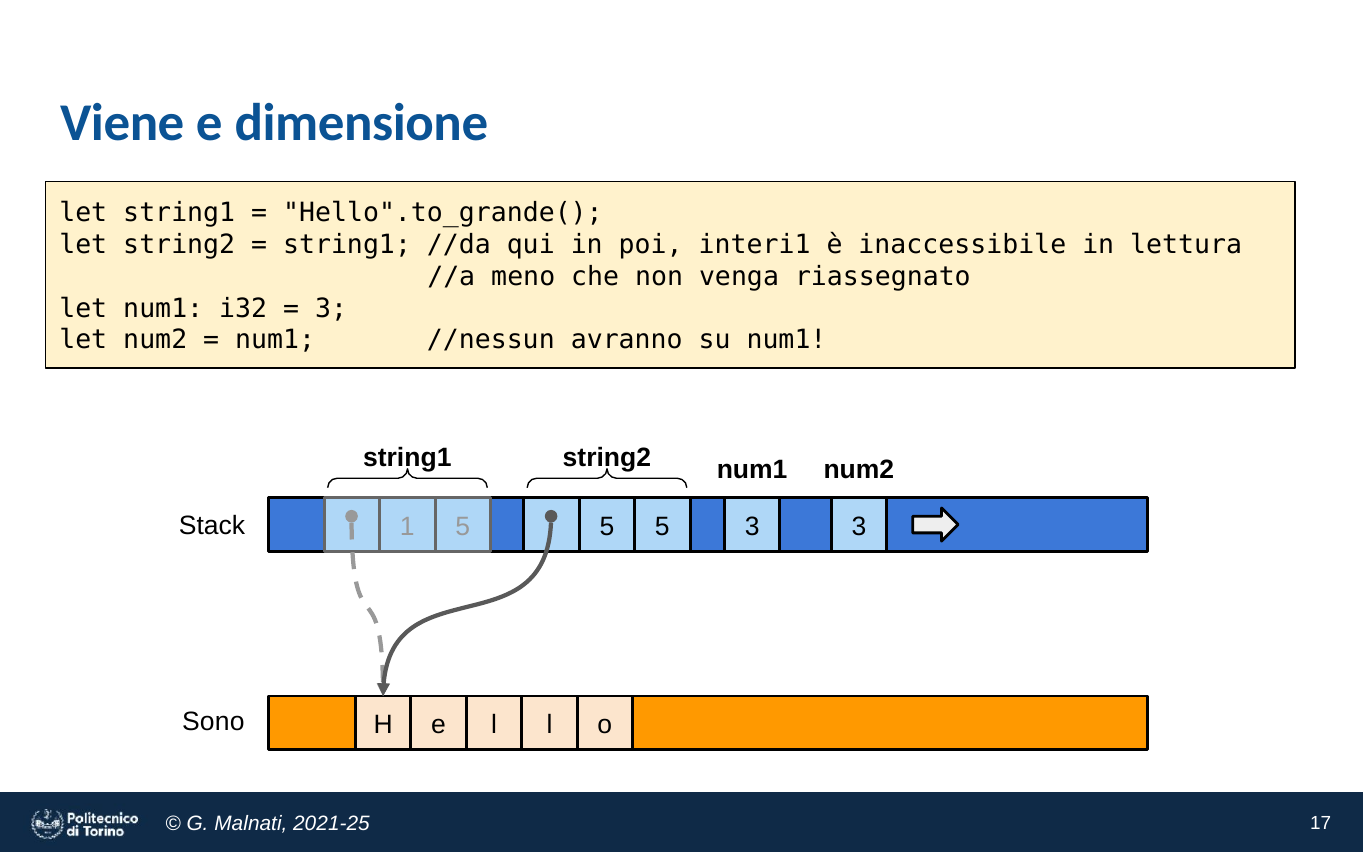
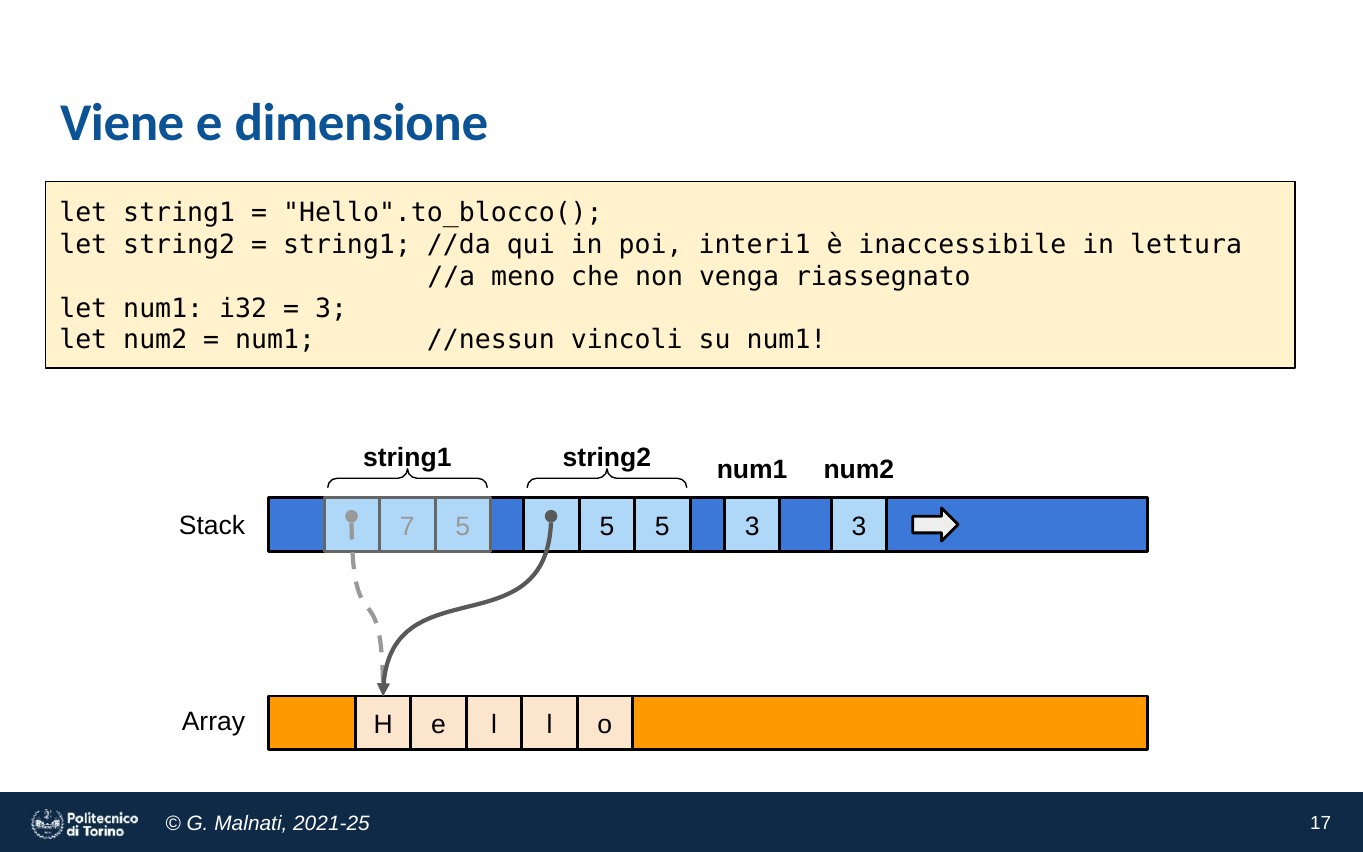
Hello".to_grande(: Hello".to_grande( -> Hello".to_blocco( (443, 213)
avranno: avranno -> vincoli (627, 340)
1: 1 -> 7 (407, 526)
Sono: Sono -> Array (213, 721)
